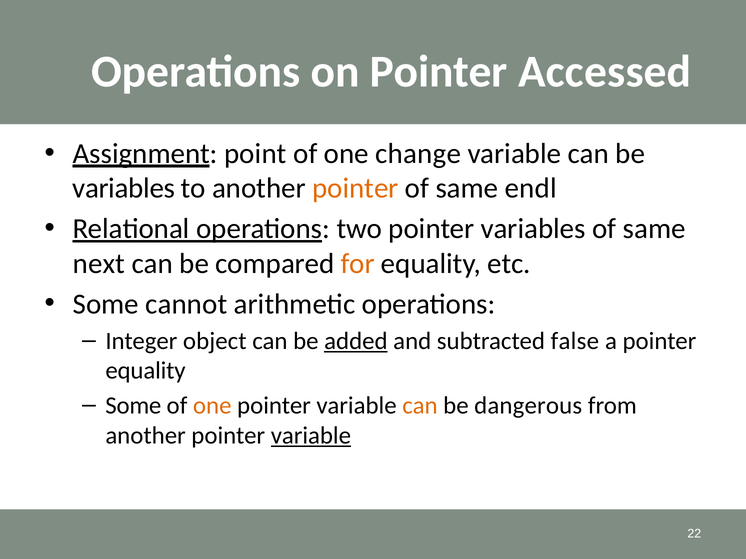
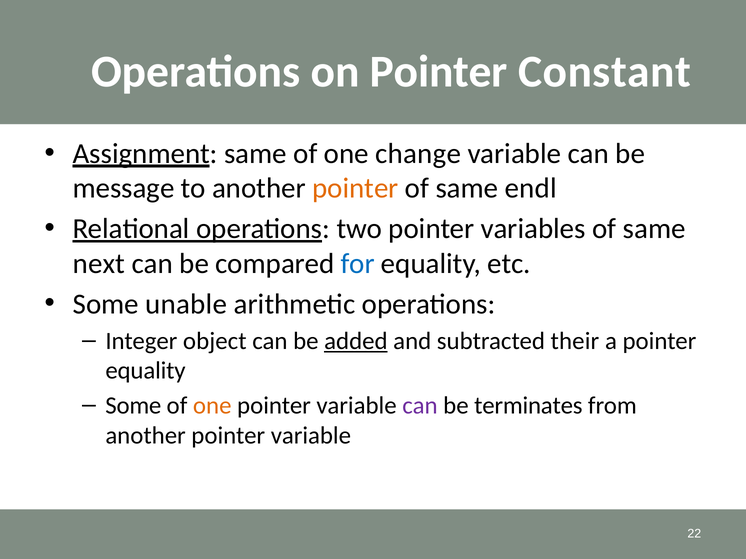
Accessed: Accessed -> Constant (605, 72)
Assignment point: point -> same (255, 154)
variables: variables -> message (124, 188)
for colour: orange -> blue (358, 264)
cannot: cannot -> unable (186, 304)
false: false -> their (575, 341)
can colour: orange -> purple (420, 406)
dangerous: dangerous -> terminates (528, 406)
variable underline: present -> none (311, 436)
